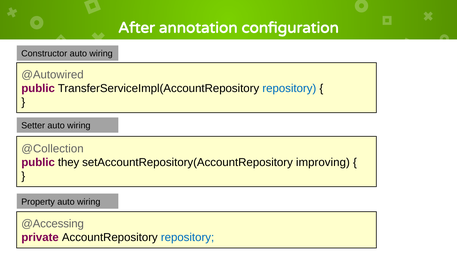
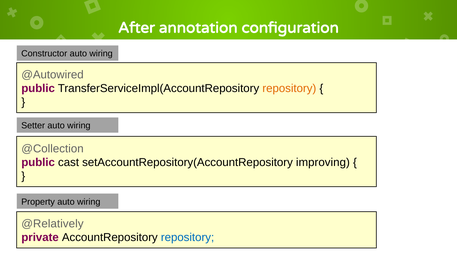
repository colour: blue -> orange (289, 88)
they: they -> cast (69, 162)
@Accessing: @Accessing -> @Relatively (52, 224)
